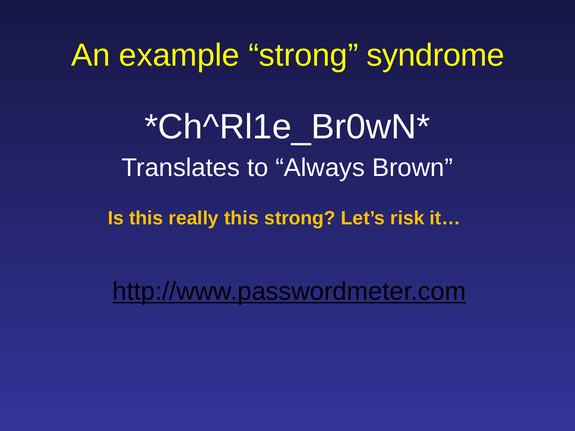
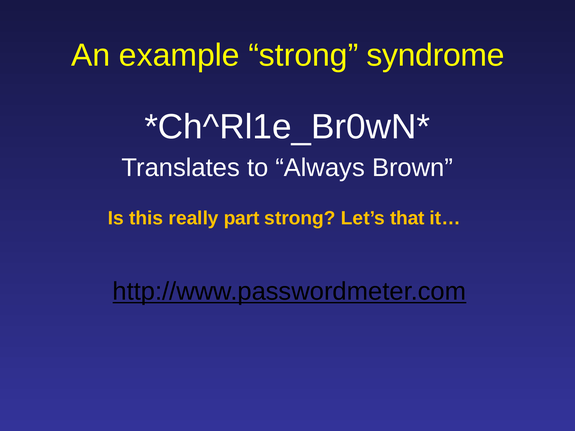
really this: this -> part (242, 218)
risk: risk -> that (407, 218)
